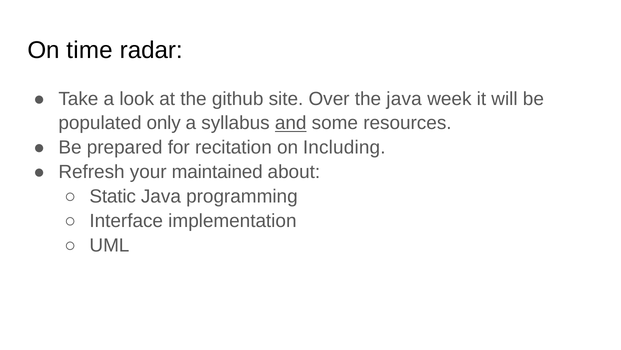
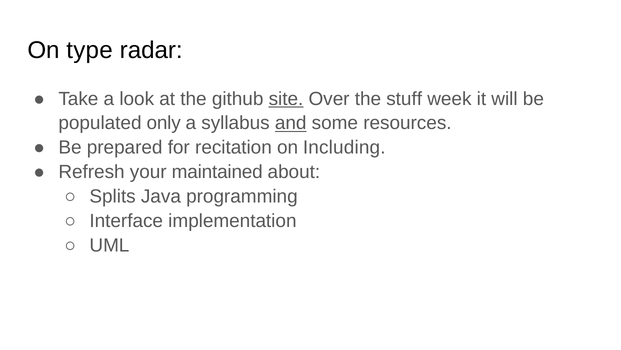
time: time -> type (90, 50)
site underline: none -> present (286, 99)
the java: java -> stuff (404, 99)
Static: Static -> Splits (113, 196)
